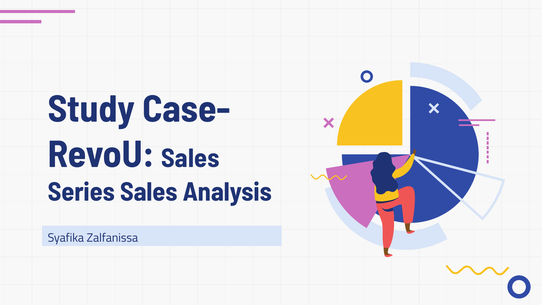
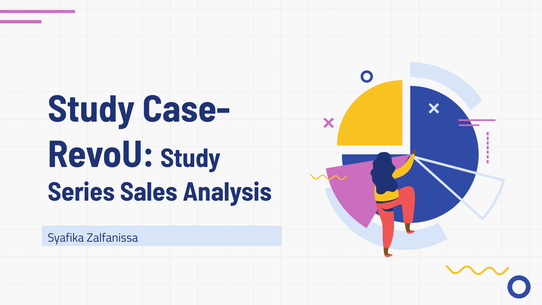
Sales: Sales -> Study (191, 158)
